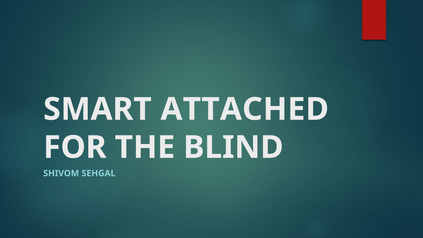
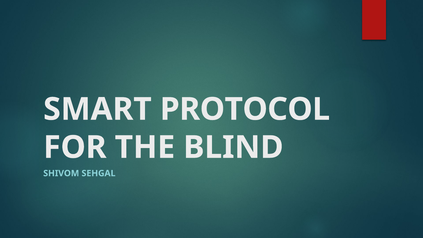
ATTACHED: ATTACHED -> PROTOCOL (245, 109)
